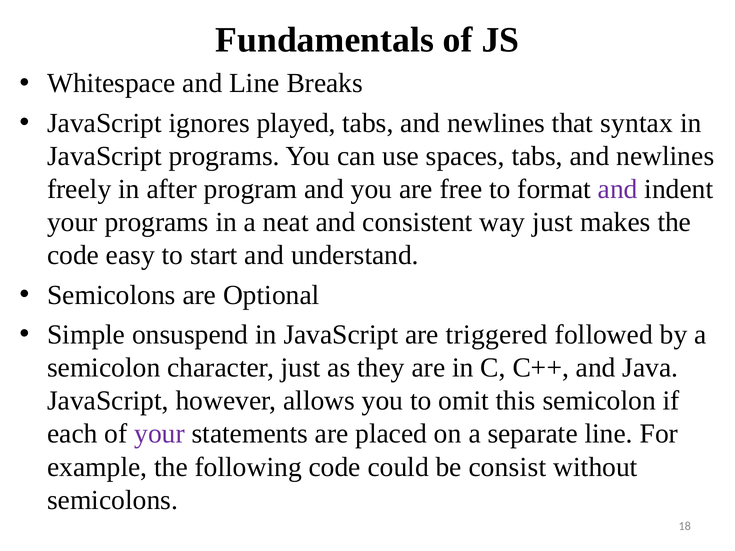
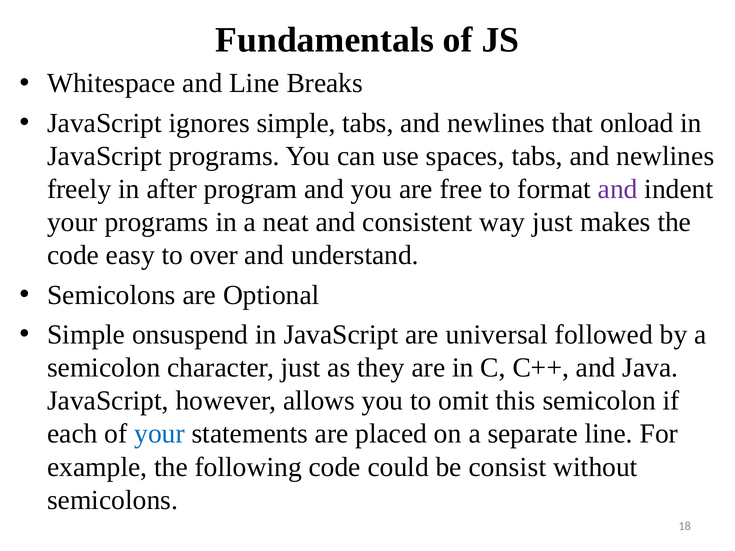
ignores played: played -> simple (296, 123)
syntax: syntax -> onload (637, 123)
start: start -> over (214, 255)
triggered: triggered -> universal (497, 335)
your colour: purple -> blue (160, 434)
